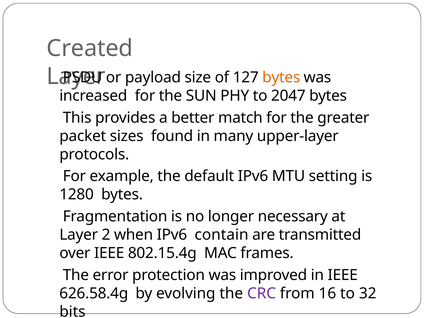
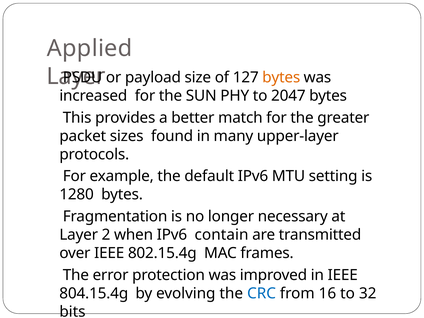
Created: Created -> Applied (90, 48)
626.58.4g: 626.58.4g -> 804.15.4g (94, 294)
CRC colour: purple -> blue (262, 294)
